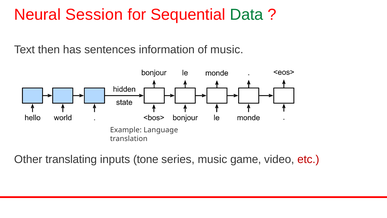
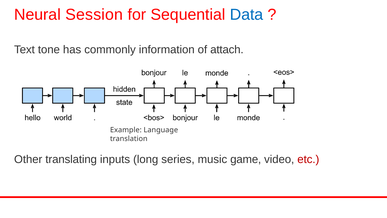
Data colour: green -> blue (247, 15)
then: then -> tone (49, 49)
sentences: sentences -> commonly (110, 49)
of music: music -> attach (227, 49)
tone: tone -> long (146, 159)
